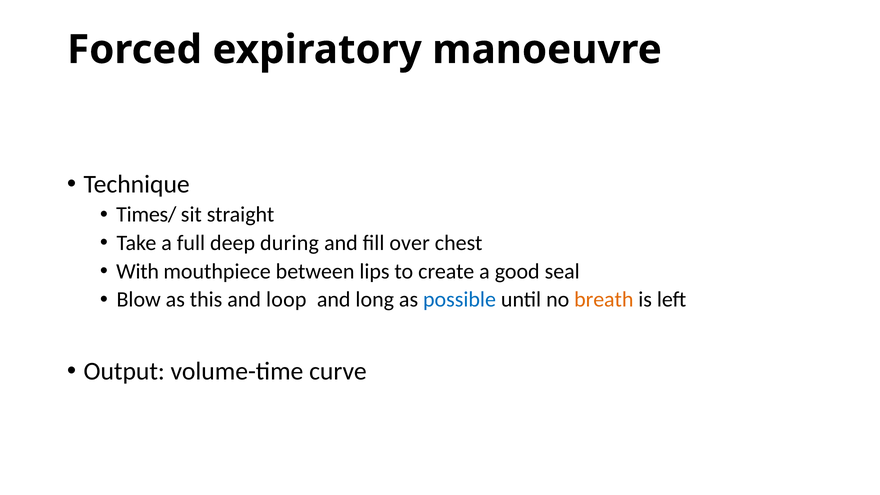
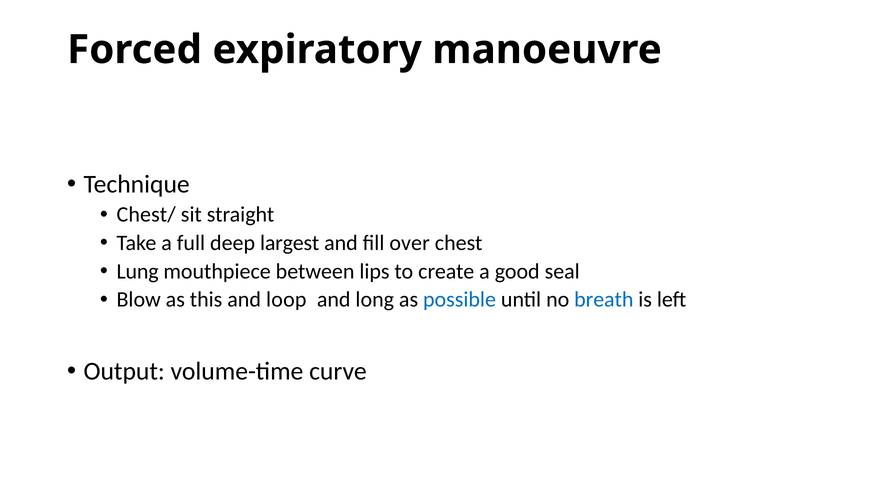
Times/: Times/ -> Chest/ (146, 215)
during: during -> largest (290, 243)
With: With -> Lung (138, 271)
breath colour: orange -> blue (604, 300)
